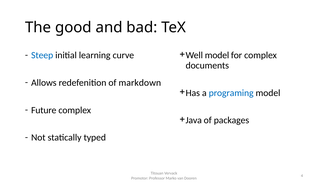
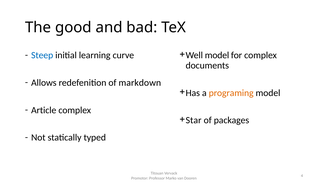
programing colour: blue -> orange (231, 93)
Future: Future -> Article (44, 110)
Java: Java -> Star (194, 121)
